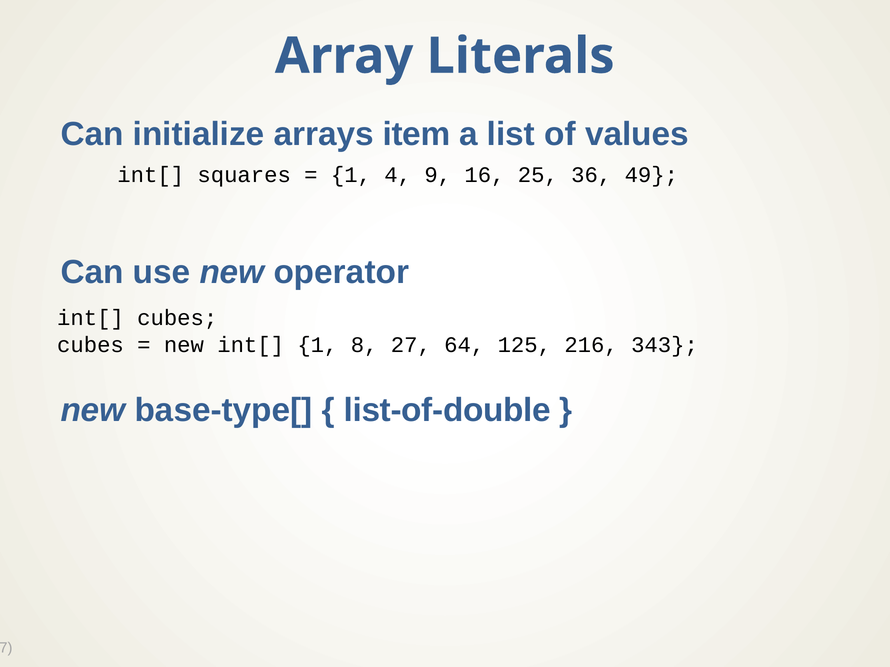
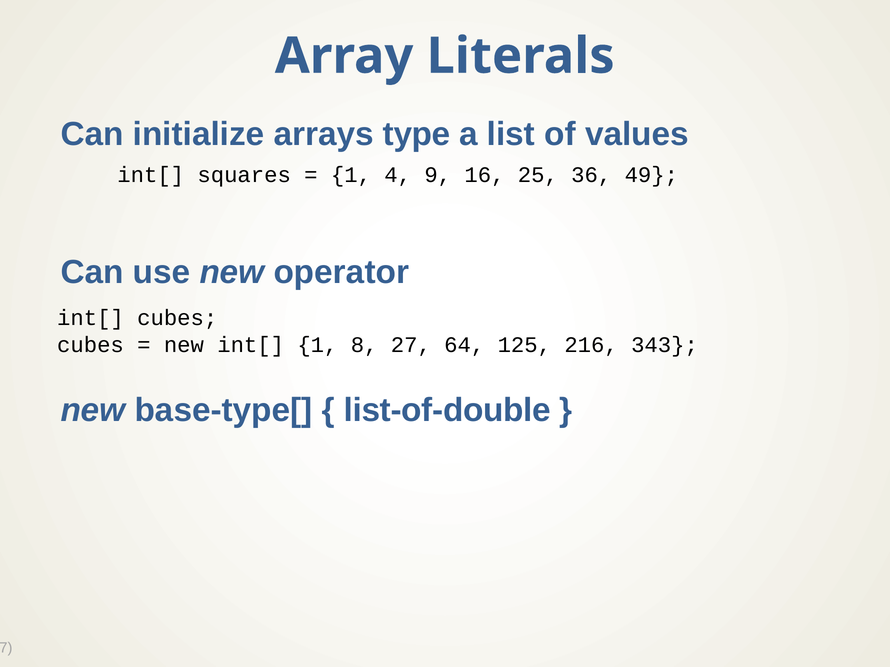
item: item -> type (417, 134)
